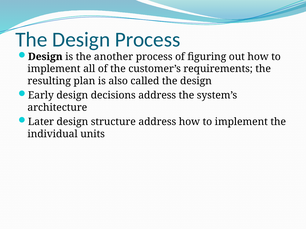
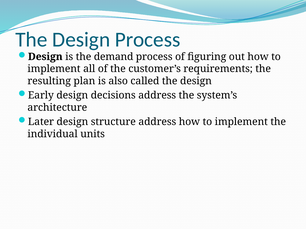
another: another -> demand (114, 57)
